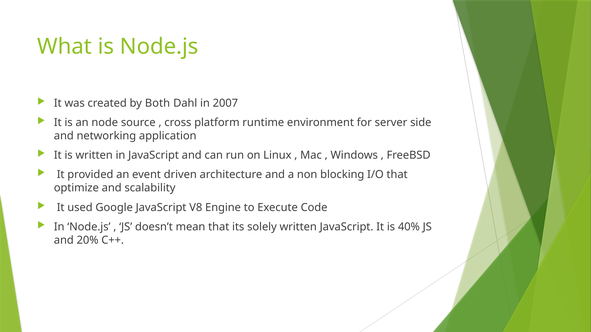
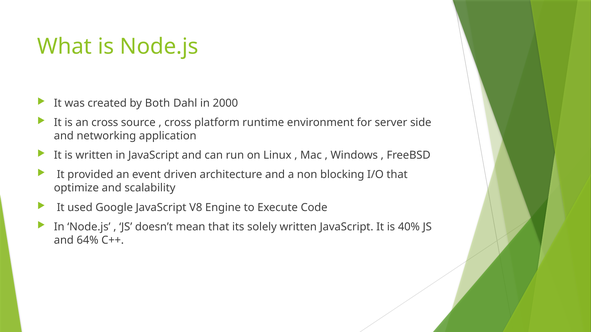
2007: 2007 -> 2000 (225, 103)
an node: node -> cross (105, 123)
20%: 20% -> 64% (88, 240)
